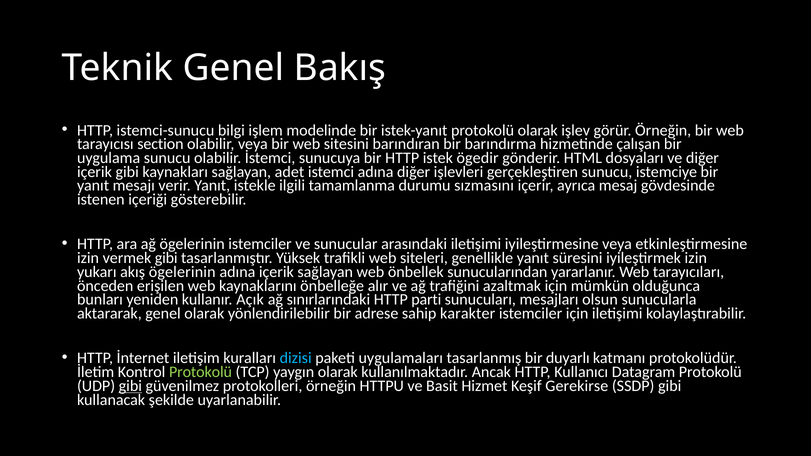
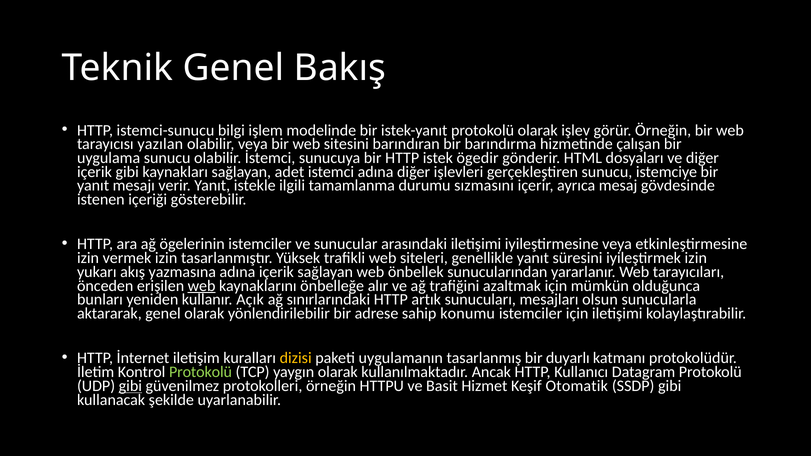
section: section -> yazılan (160, 144)
vermek gibi: gibi -> izin (166, 258)
akış ögelerinin: ögelerinin -> yazmasına (182, 272)
web underline: none -> present (202, 286)
parti: parti -> artık (426, 300)
karakter: karakter -> konumu (468, 314)
dizisi colour: light blue -> yellow (296, 358)
uygulamaları: uygulamaları -> uygulamanın (401, 358)
Gerekirse: Gerekirse -> Otomatik (577, 386)
